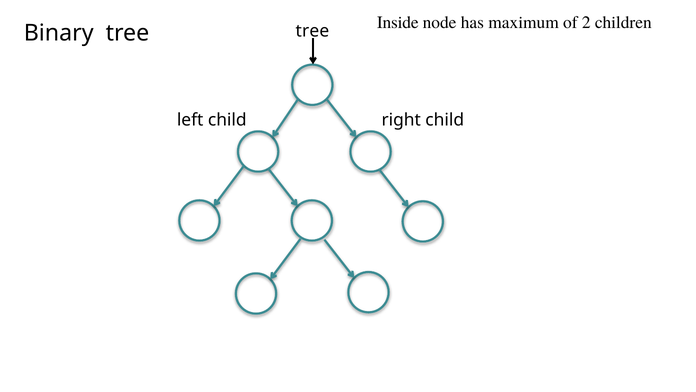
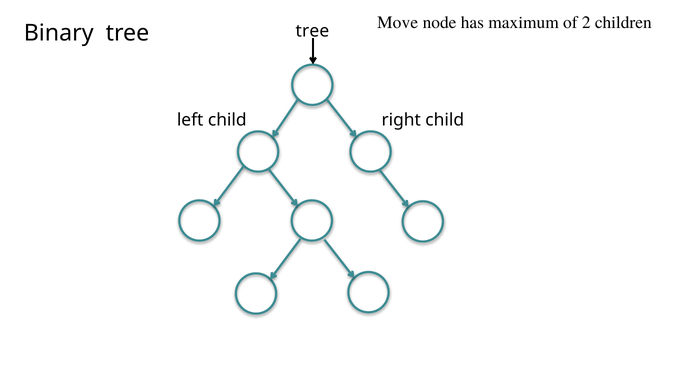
Inside: Inside -> Move (398, 22)
